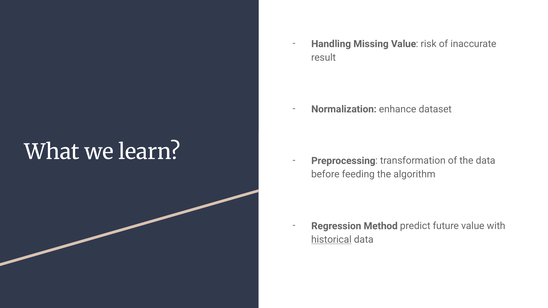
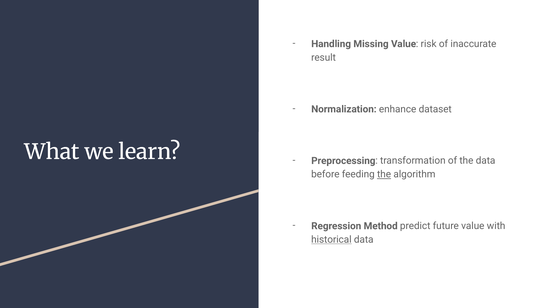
the underline: none -> present (384, 175)
